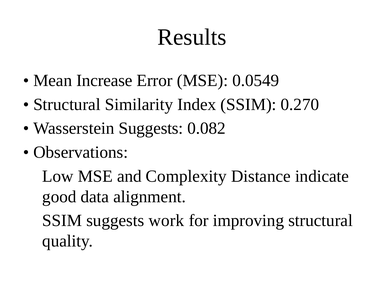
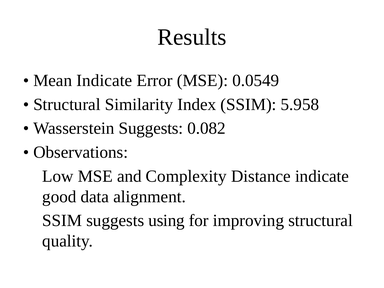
Mean Increase: Increase -> Indicate (104, 81)
0.270: 0.270 -> 5.958 (300, 104)
work: work -> using (167, 221)
